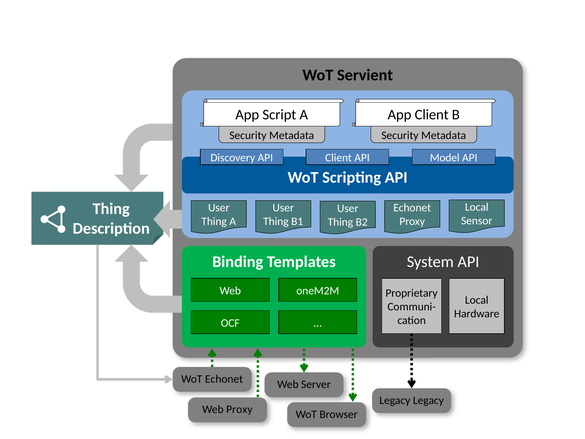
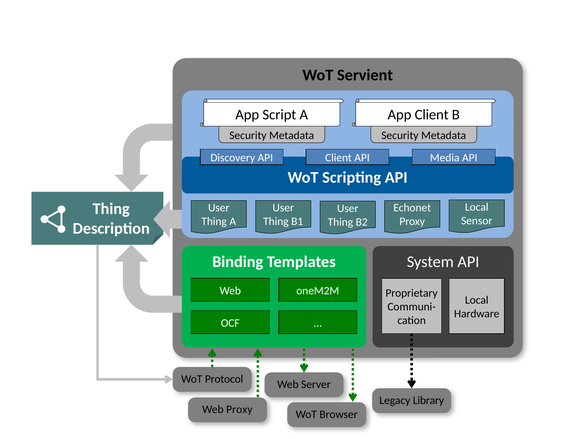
Model: Model -> Media (445, 158)
WoT Echonet: Echonet -> Protocol (224, 379)
Legacy Legacy: Legacy -> Library (428, 400)
